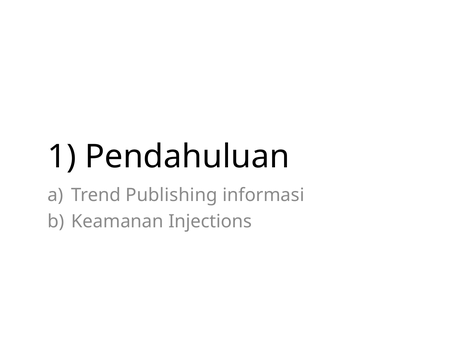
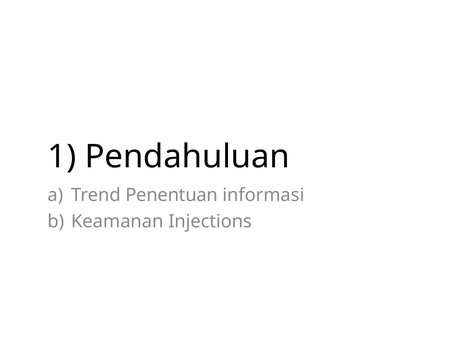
Publishing: Publishing -> Penentuan (172, 195)
